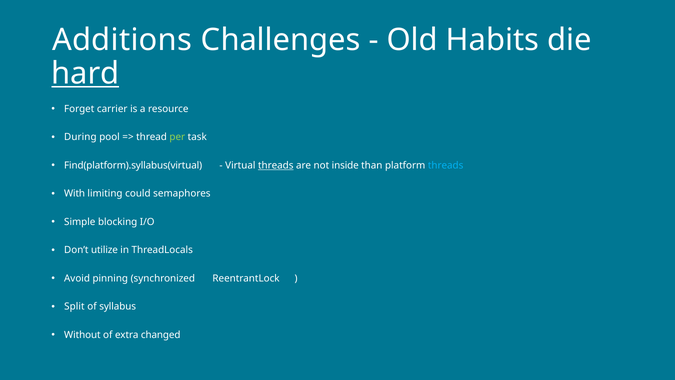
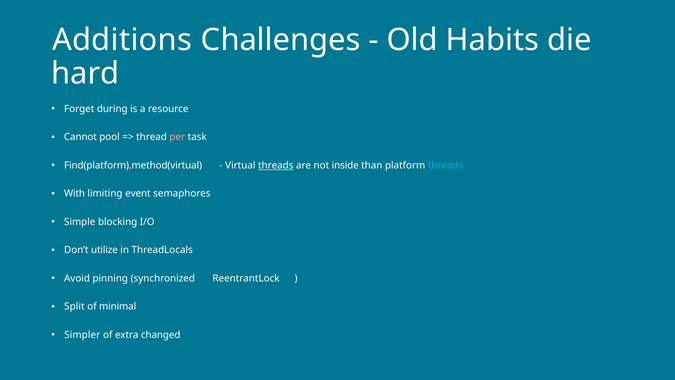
hard underline: present -> none (85, 73)
carrier: carrier -> during (112, 109)
During: During -> Cannot (80, 137)
per colour: light green -> pink (177, 137)
Find(platform).syllabus(virtual: Find(platform).syllabus(virtual -> Find(platform).method(virtual (133, 165)
could: could -> event (138, 194)
syllabus: syllabus -> minimal (118, 306)
Without: Without -> Simpler (82, 335)
